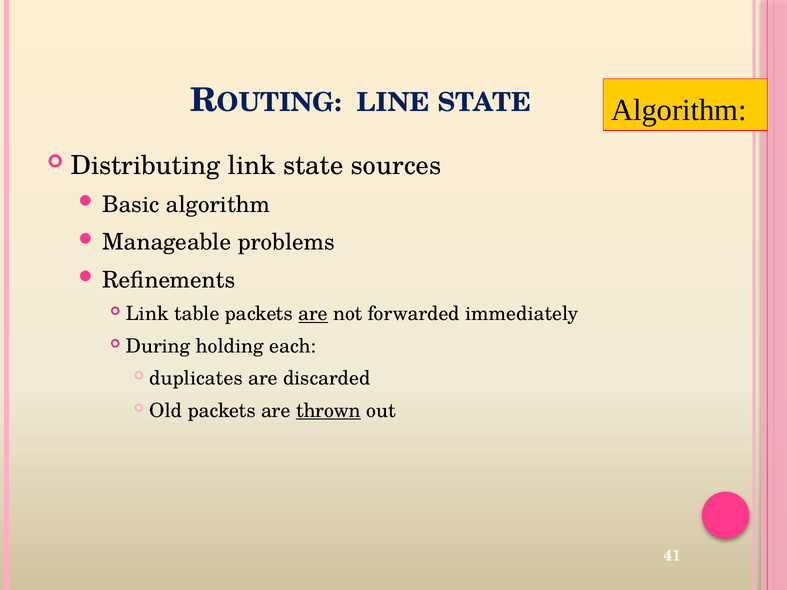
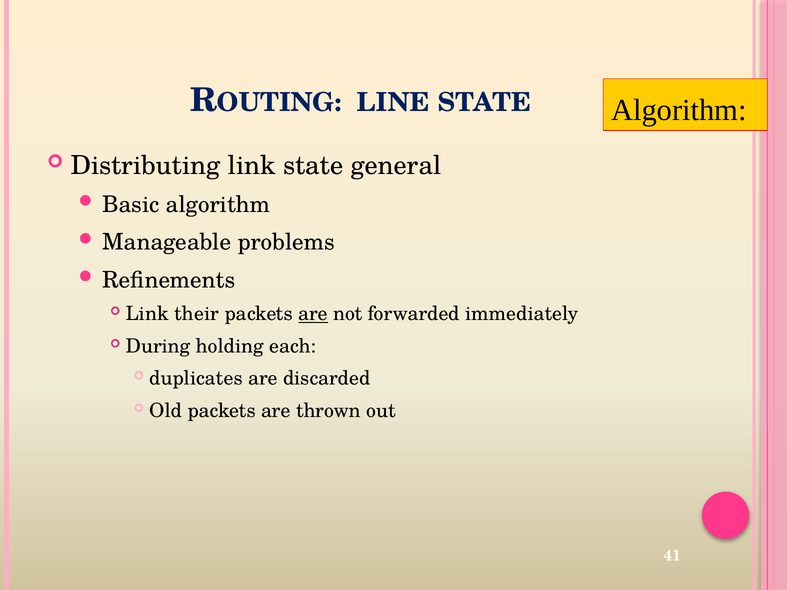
sources: sources -> general (396, 165)
table: table -> their (197, 314)
thrown underline: present -> none (329, 411)
